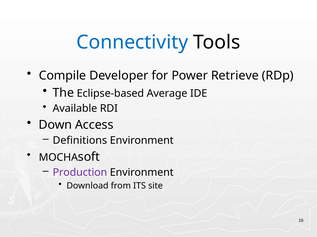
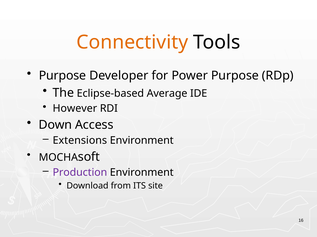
Connectivity colour: blue -> orange (132, 42)
Compile: Compile -> Purpose (62, 76)
Power Retrieve: Retrieve -> Purpose (235, 76)
Available: Available -> However (75, 109)
Definitions: Definitions -> Extensions (80, 141)
